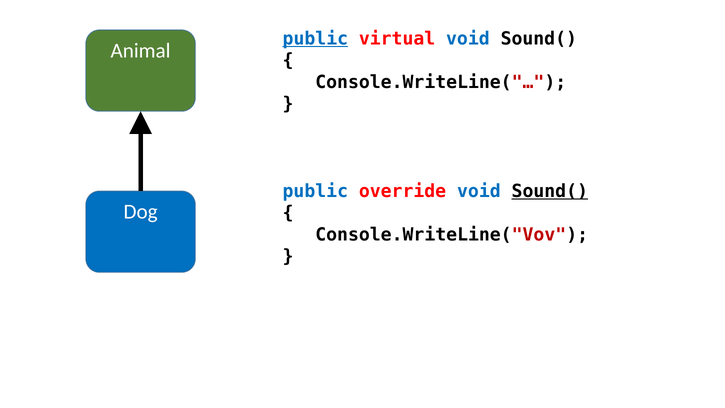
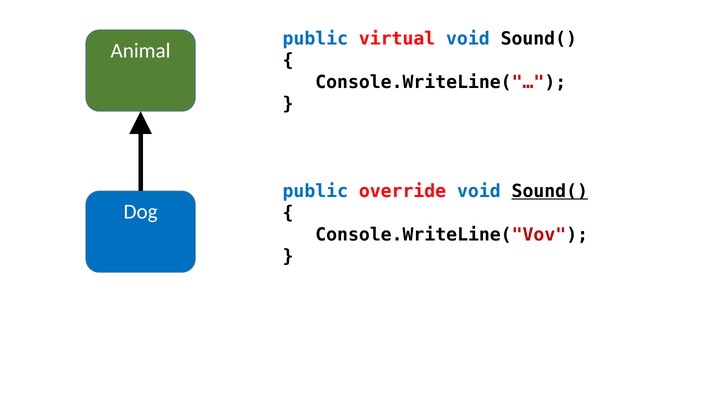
public underline: present -> none (315, 39)
